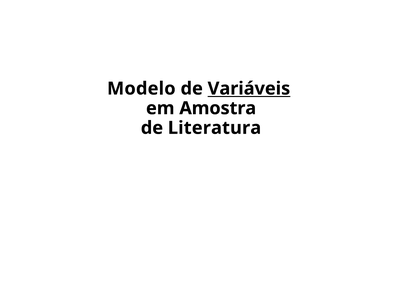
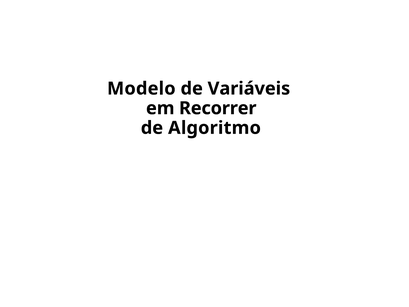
Variáveis underline: present -> none (249, 89)
Amostra: Amostra -> Recorrer (218, 108)
Literatura: Literatura -> Algoritmo (215, 128)
